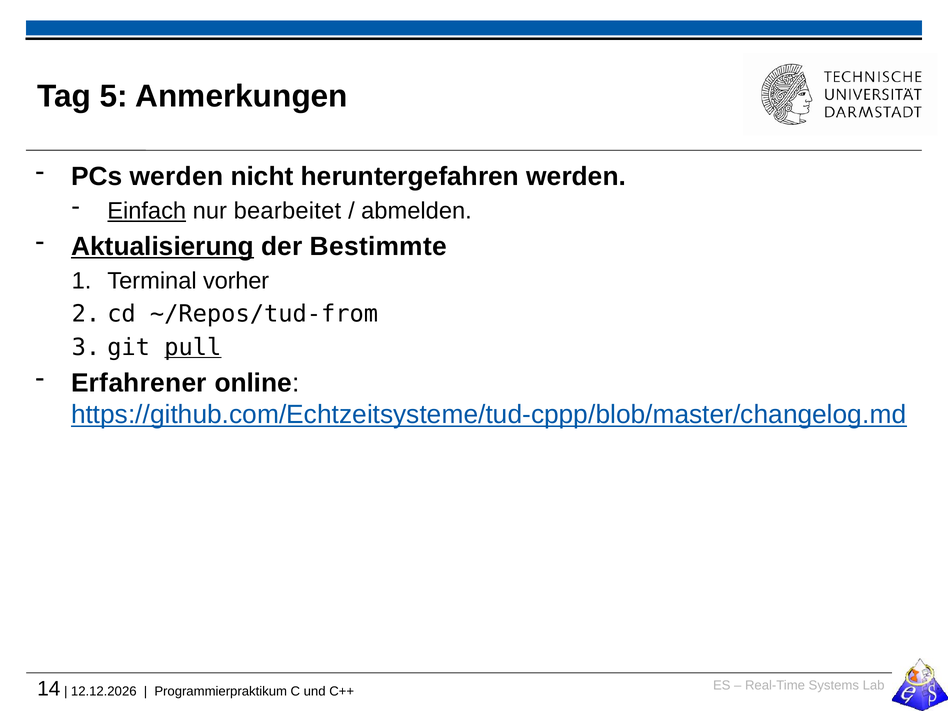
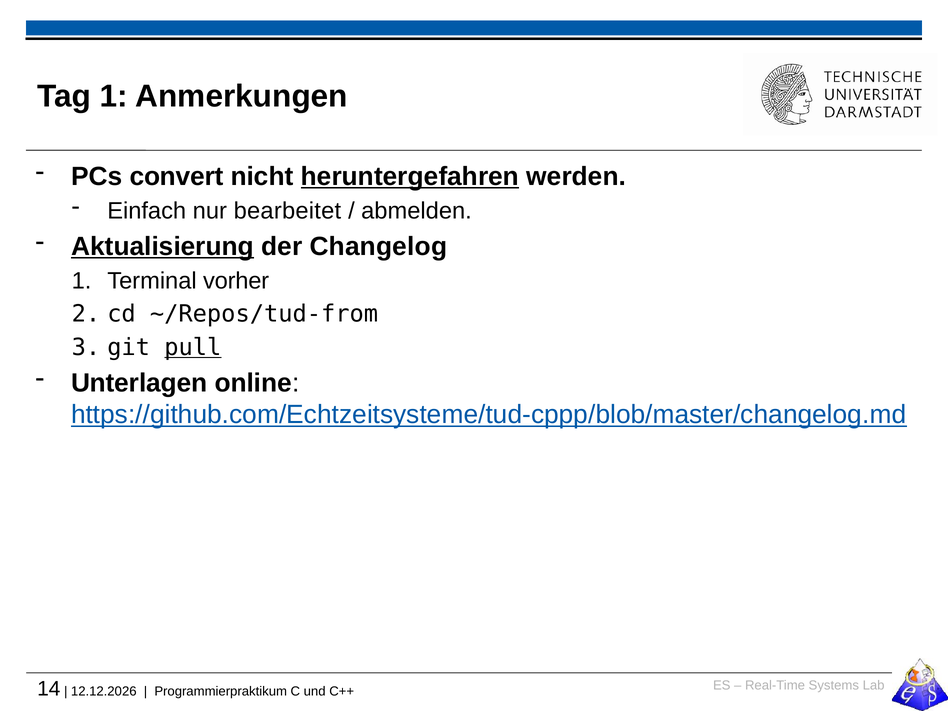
Tag 5: 5 -> 1 (114, 96)
PCs werden: werden -> convert (177, 176)
heruntergefahren underline: none -> present (410, 176)
Einfach underline: present -> none (147, 211)
Bestimmte: Bestimmte -> Changelog (378, 246)
Erfahrener: Erfahrener -> Unterlagen (139, 383)
